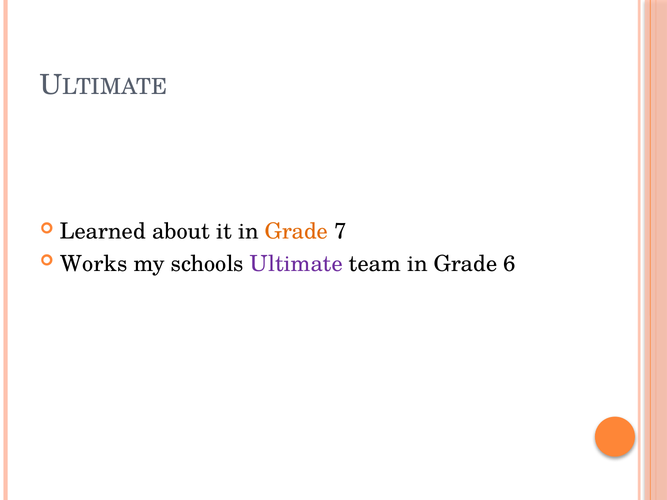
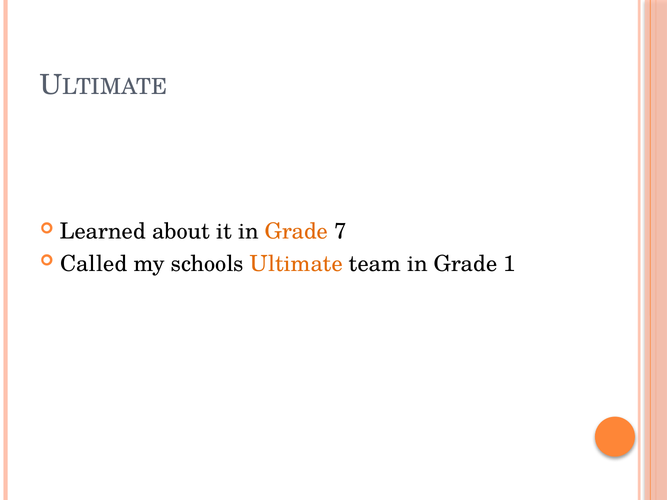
Works: Works -> Called (94, 264)
Ultimate colour: purple -> orange (296, 264)
6: 6 -> 1 (509, 264)
